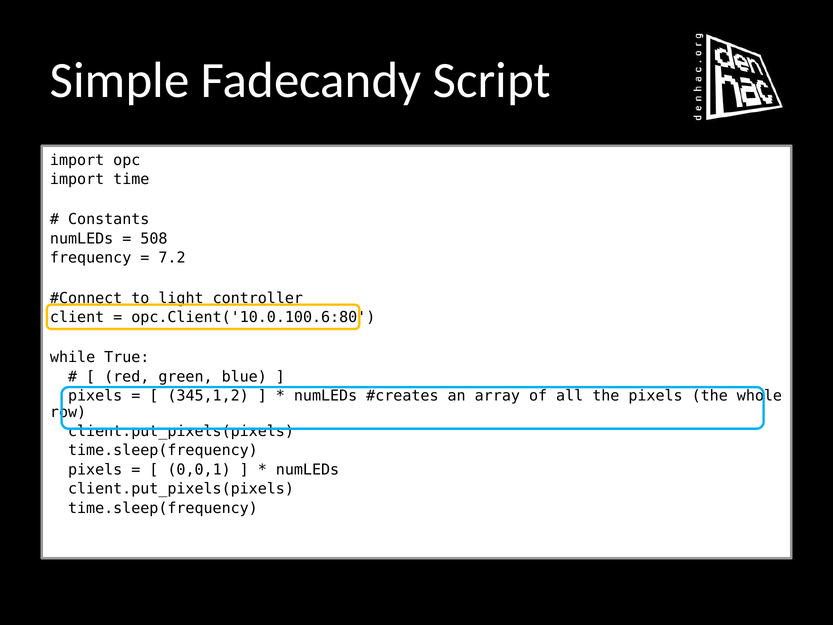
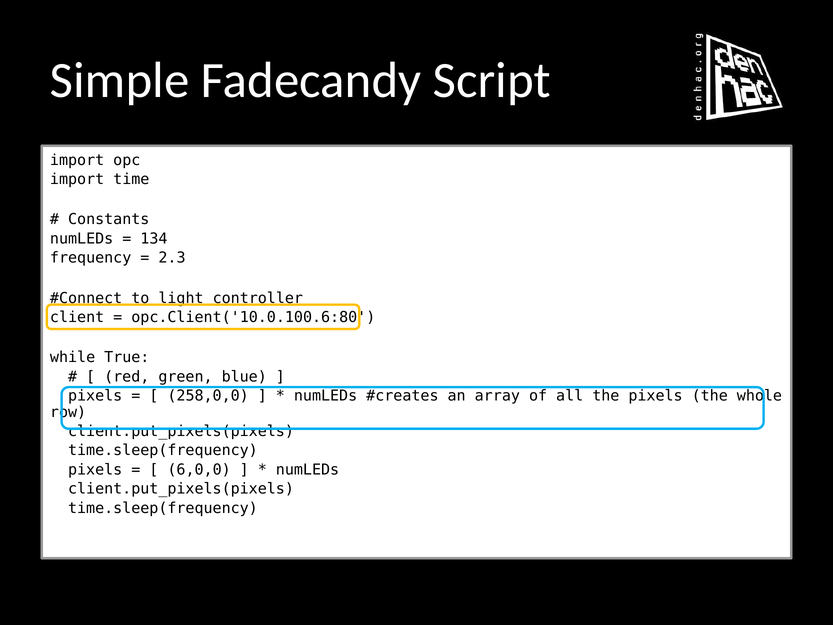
508: 508 -> 134 (154, 239)
7.2: 7.2 -> 2.3 (172, 258)
345,1,2: 345,1,2 -> 258,0,0 (208, 396)
0,0,1: 0,0,1 -> 6,0,0 (199, 469)
